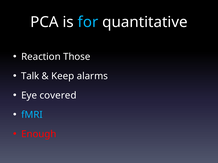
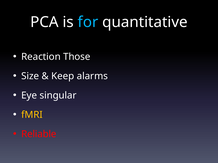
Talk: Talk -> Size (30, 76)
covered: covered -> singular (58, 96)
fMRI colour: light blue -> yellow (32, 115)
Enough: Enough -> Reliable (39, 134)
